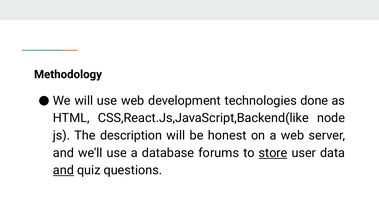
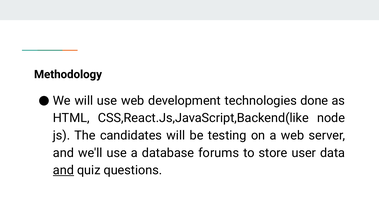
description: description -> candidates (131, 136)
honest: honest -> testing (227, 136)
store underline: present -> none (273, 153)
